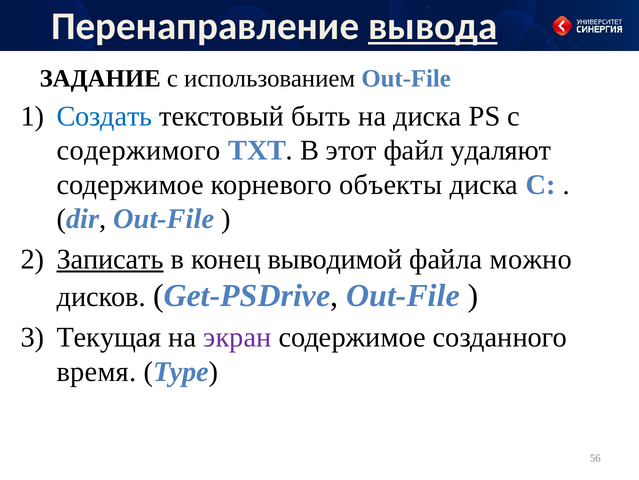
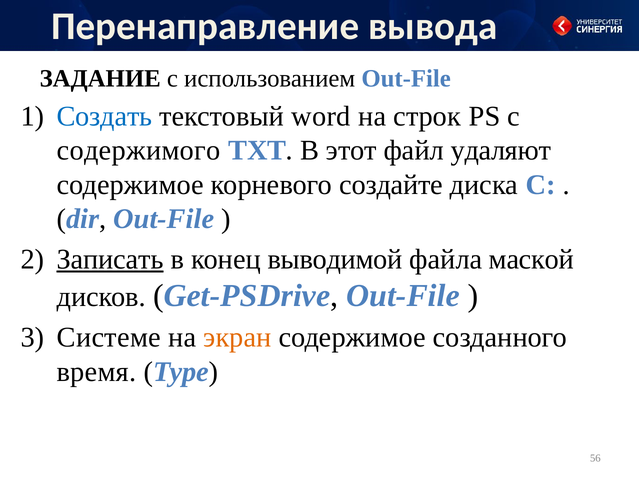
вывода underline: present -> none (433, 27)
быть: быть -> word (321, 116)
на диска: диска -> строк (427, 116)
объекты: объекты -> создайте (391, 184)
можно: можно -> маской (531, 259)
Текущая: Текущая -> Системе (109, 337)
экран colour: purple -> orange (237, 337)
